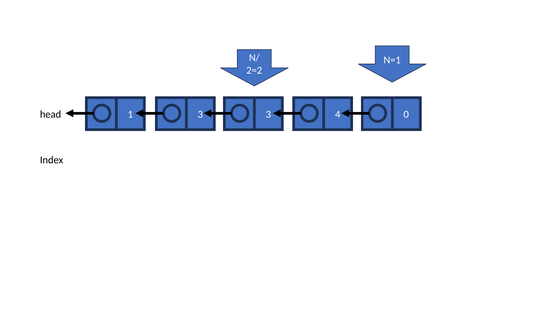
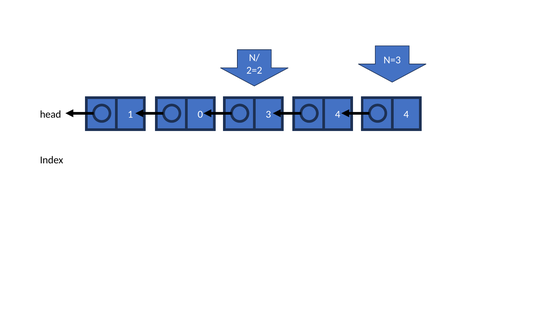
N=1: N=1 -> N=3 (392, 60)
head 3: 3 -> 0 (200, 115)
4 0: 0 -> 4 (406, 115)
